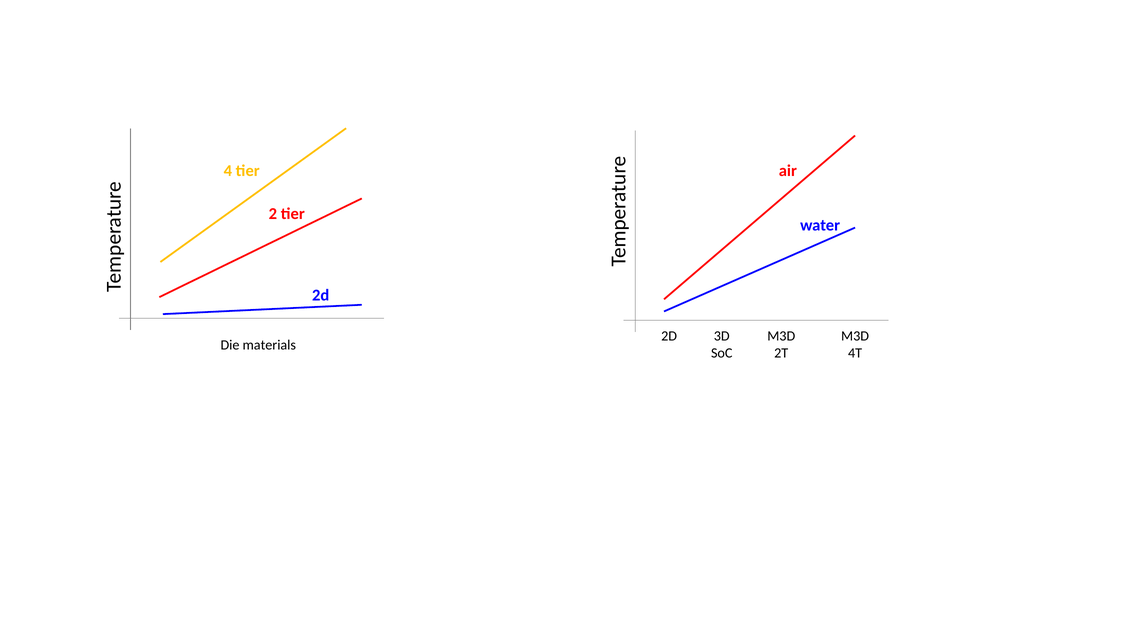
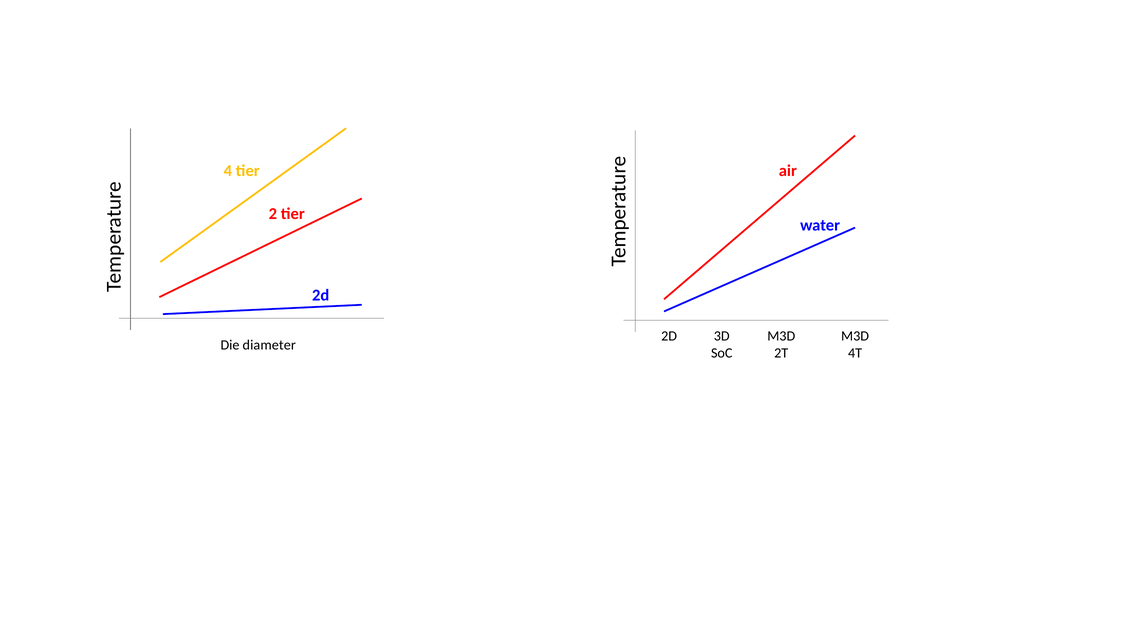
materials: materials -> diameter (269, 345)
